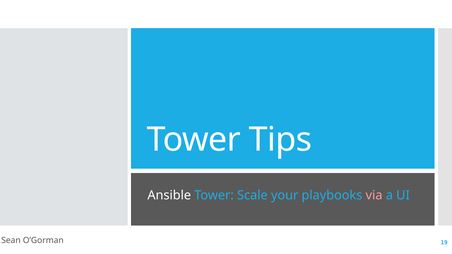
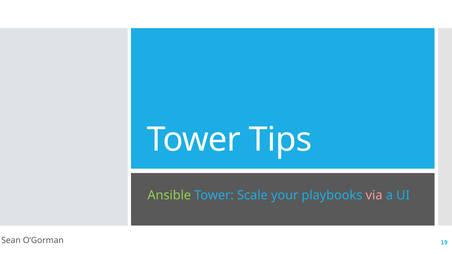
Ansible colour: white -> light green (169, 196)
